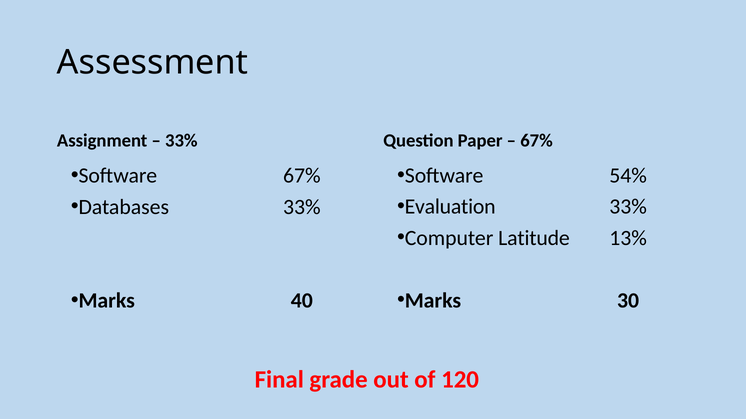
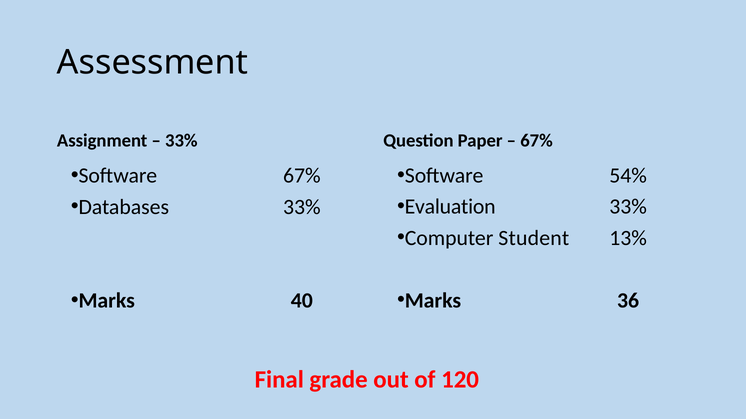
Latitude: Latitude -> Student (534, 238)
30: 30 -> 36 (628, 301)
